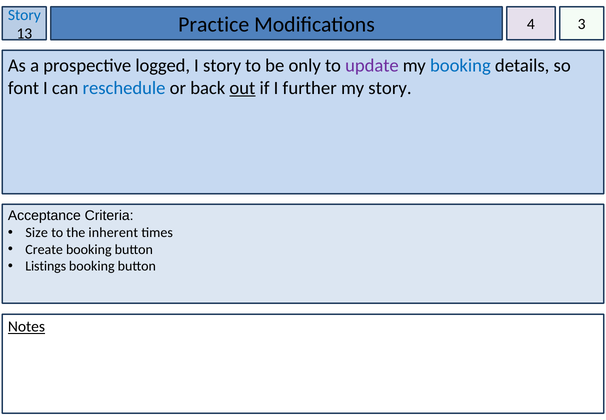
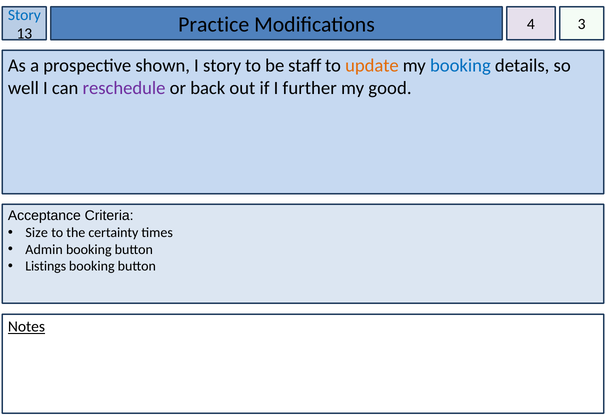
logged: logged -> shown (163, 66)
only: only -> staff (305, 66)
update colour: purple -> orange (372, 66)
font: font -> well (23, 88)
reschedule colour: blue -> purple (124, 88)
out underline: present -> none (242, 88)
my story: story -> good (390, 88)
inherent: inherent -> certainty (113, 232)
Create: Create -> Admin (44, 249)
